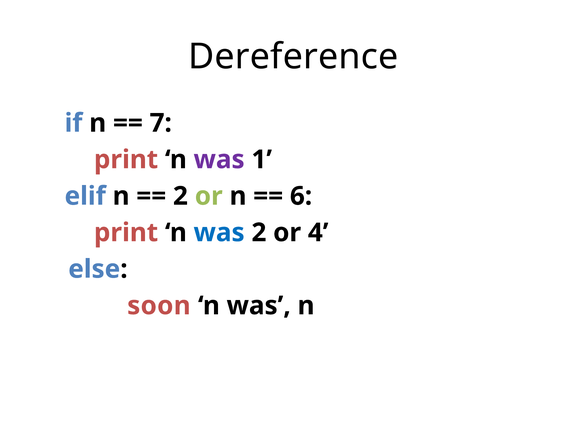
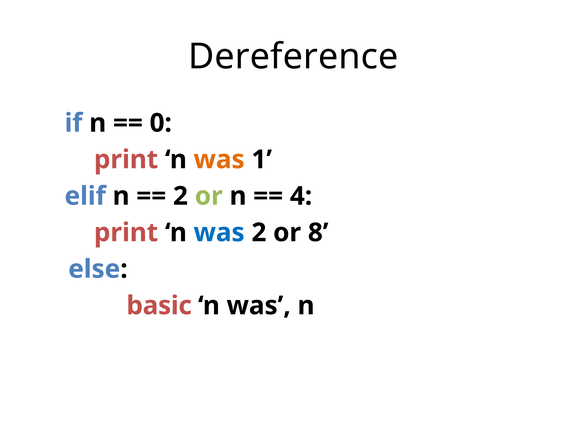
7: 7 -> 0 (161, 123)
was colour: purple -> orange (219, 160)
6: 6 -> 4 (301, 196)
4: 4 -> 8 (318, 233)
soon: soon -> basic (159, 306)
